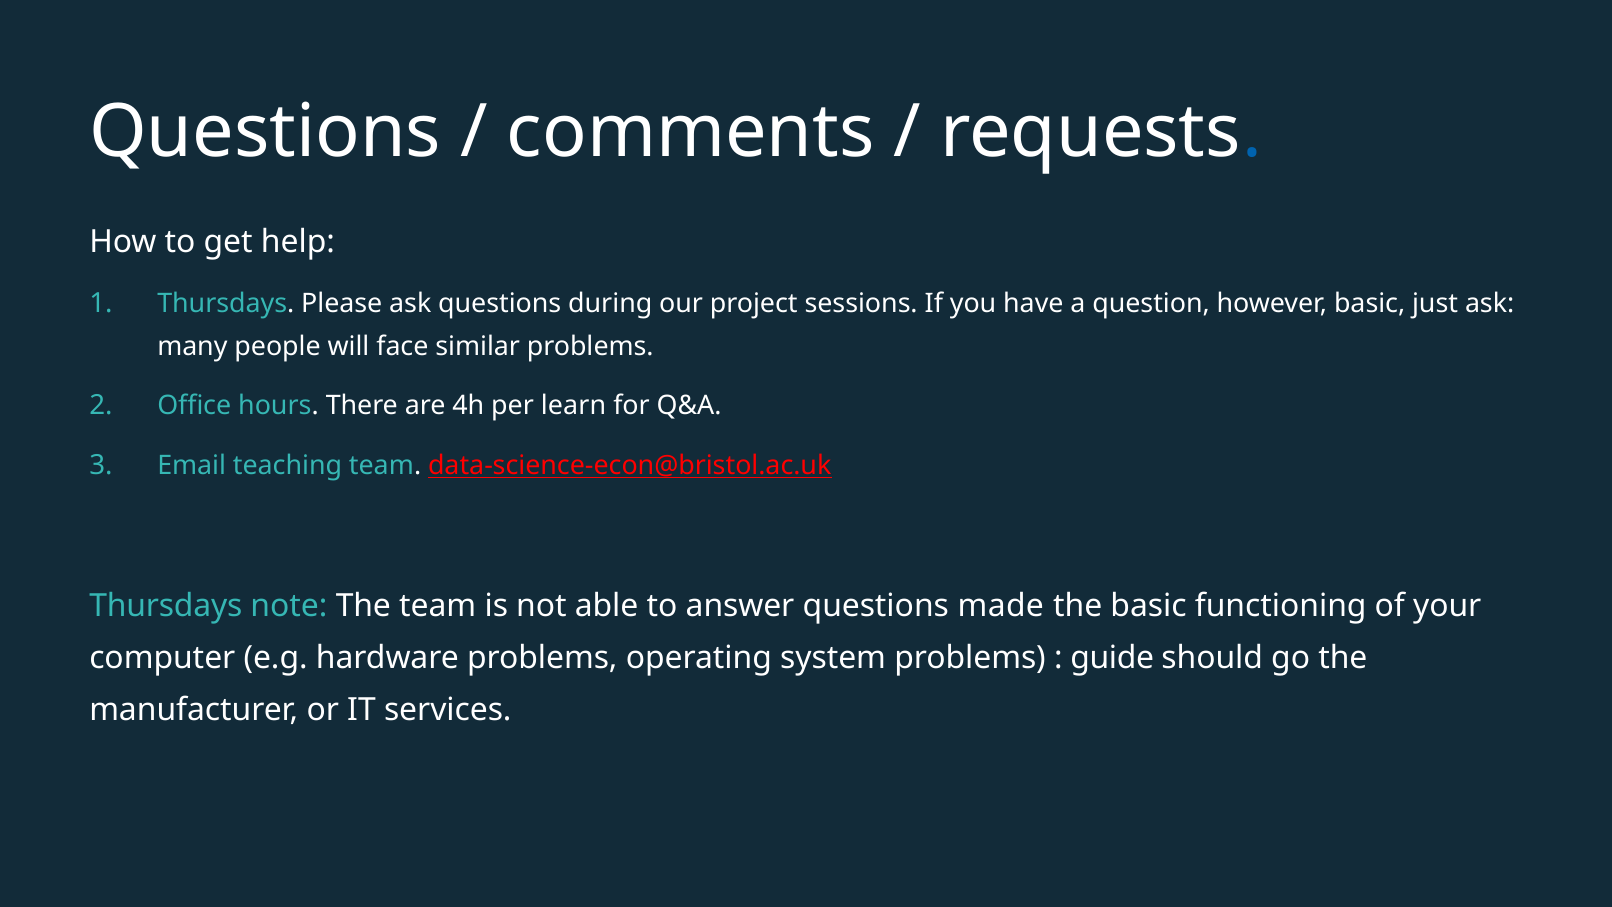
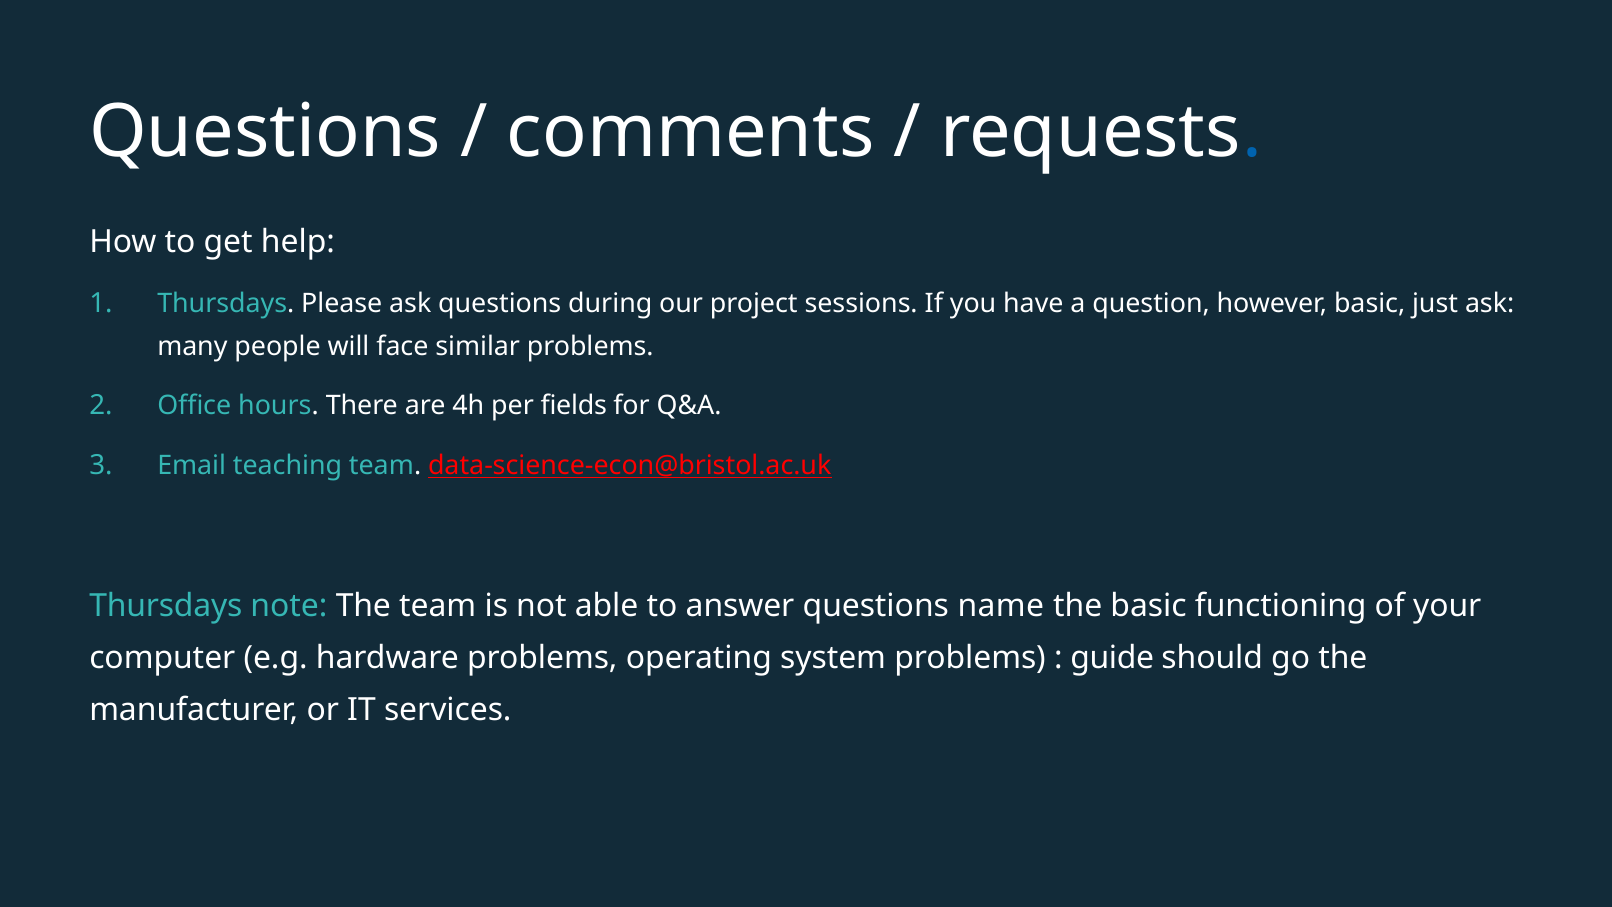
learn: learn -> fields (574, 405)
made: made -> name (1001, 606)
